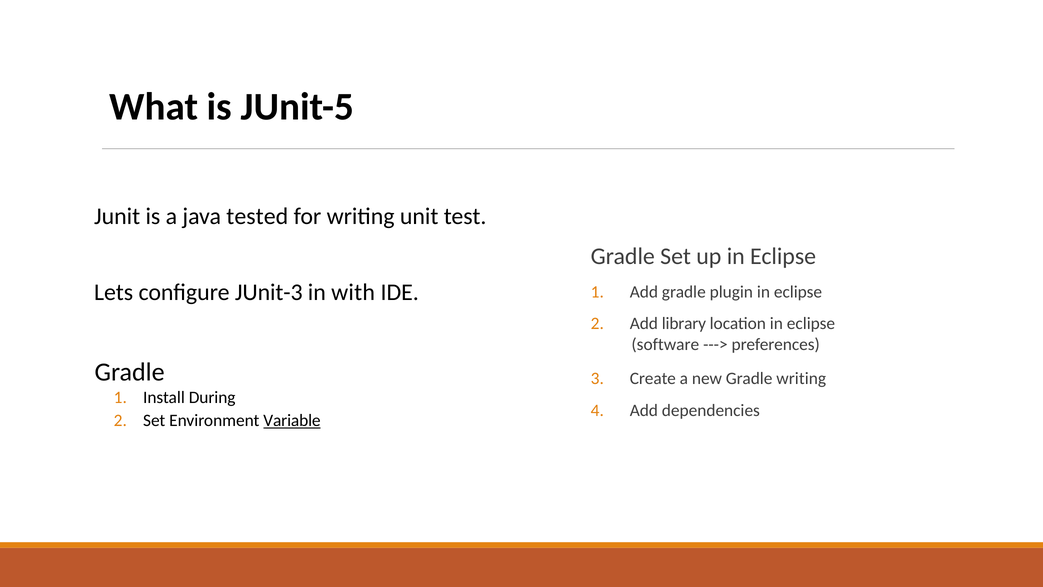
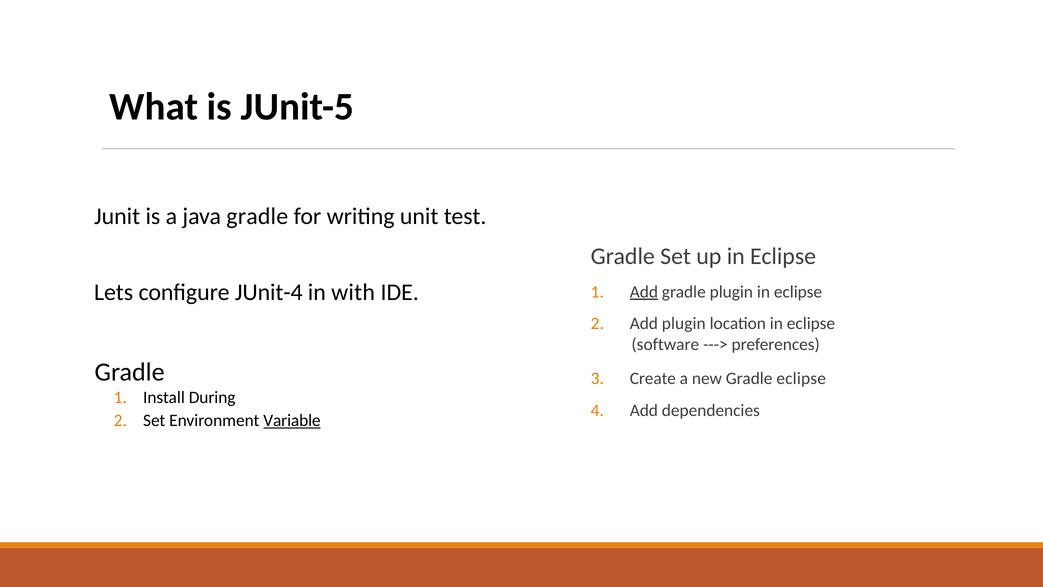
java tested: tested -> gradle (257, 216)
JUnit-3: JUnit-3 -> JUnit-4 (269, 292)
Add underline: none -> present (644, 292)
Add library: library -> plugin (684, 323)
Gradle writing: writing -> eclipse (801, 379)
